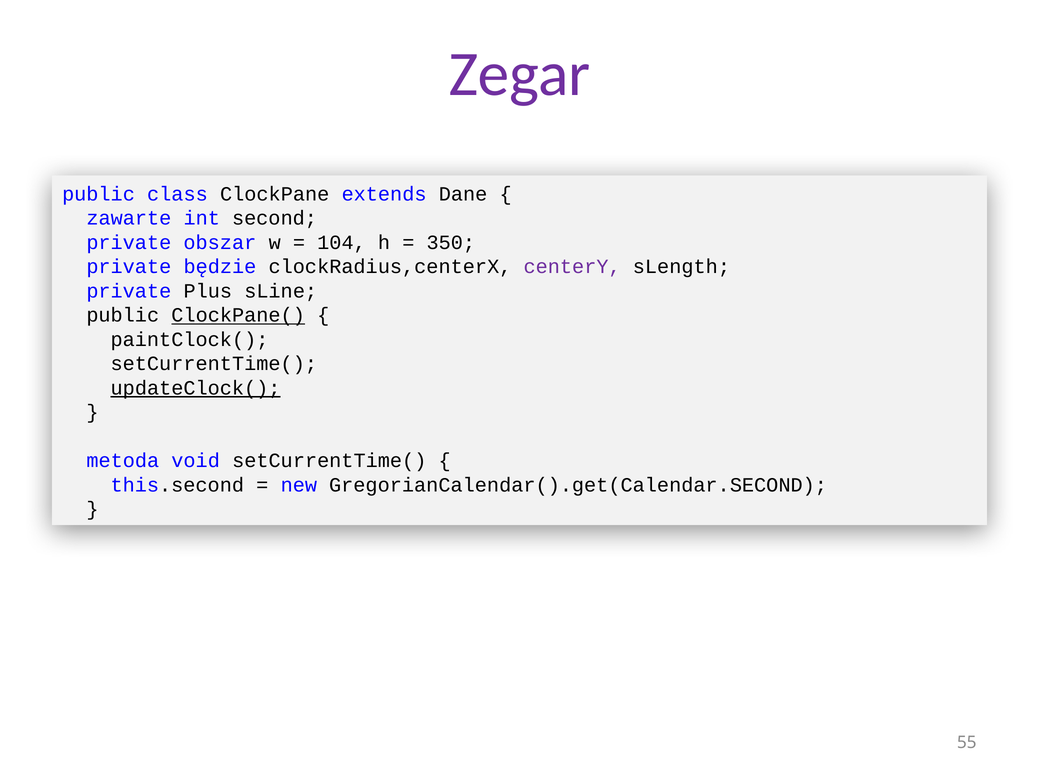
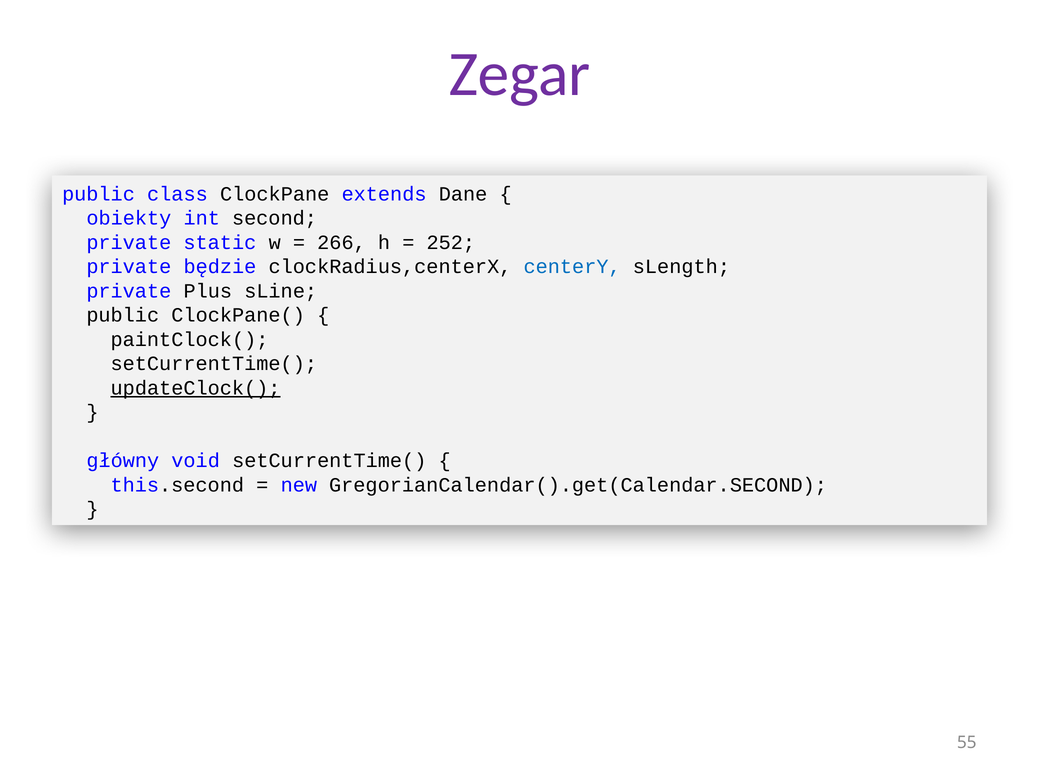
zawarte: zawarte -> obiekty (129, 218)
obszar: obszar -> static (220, 243)
104: 104 -> 266 (341, 243)
350: 350 -> 252 (451, 243)
centerY colour: purple -> blue (572, 267)
ClockPane( underline: present -> none (238, 315)
metoda: metoda -> główny (123, 461)
